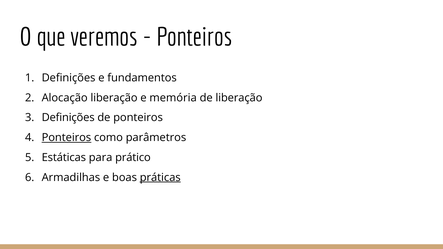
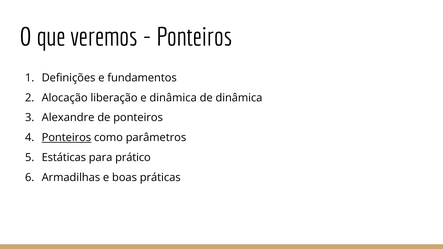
e memória: memória -> dinâmica (173, 98)
de liberação: liberação -> dinâmica (239, 98)
Definições: Definições -> Alexandre (68, 118)
práticas underline: present -> none (160, 178)
